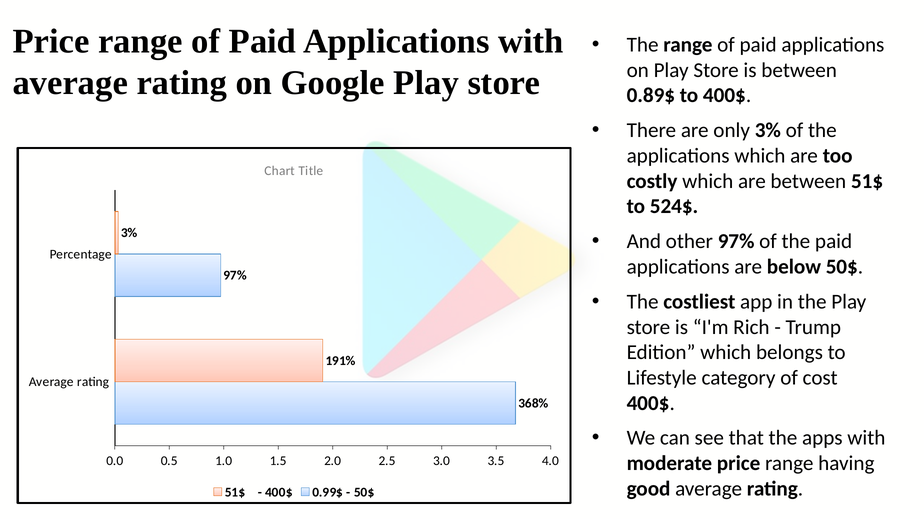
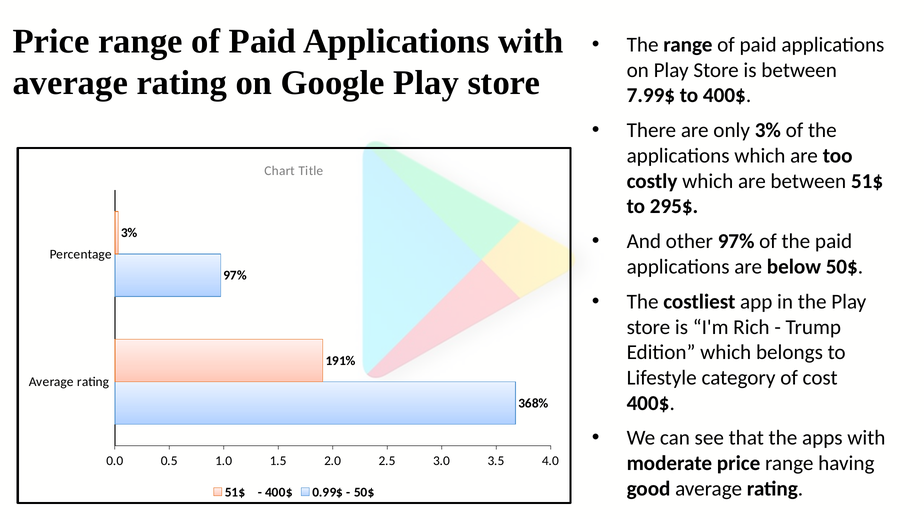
0.89$: 0.89$ -> 7.99$ (651, 96)
524$: 524$ -> 295$ (674, 207)
